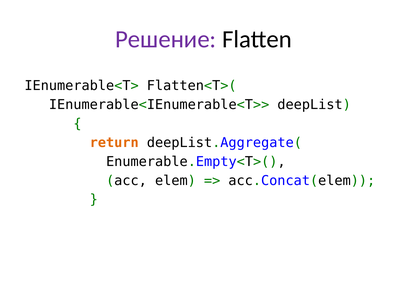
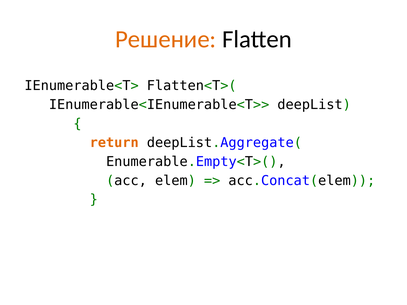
Решение colour: purple -> orange (166, 39)
